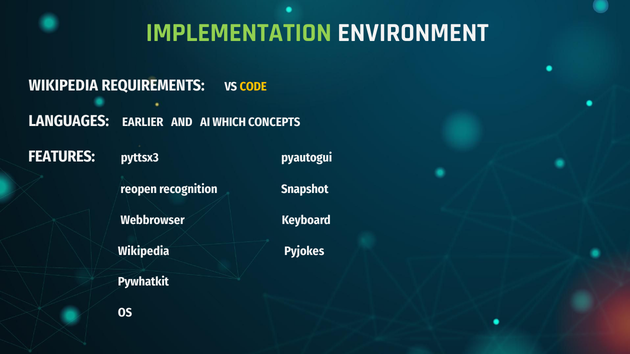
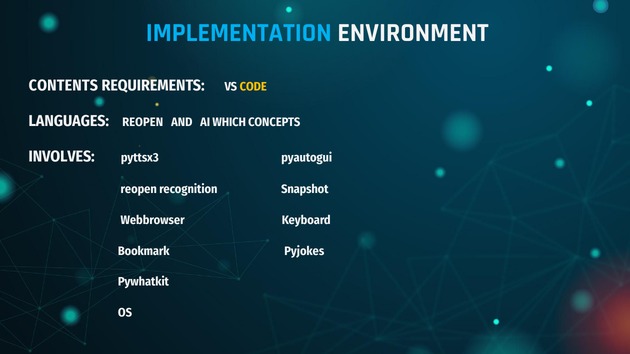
IMPLEMENTATION colour: light green -> light blue (239, 32)
WIKIPEDIA: WIKIPEDIA -> CONTENTS (63, 85)
LANGUAGES EARLIER: EARLIER -> REOPEN (143, 122)
FEATURES: FEATURES -> INVOLVES (62, 157)
Wikipedia: Wikipedia -> Bookmark (144, 251)
